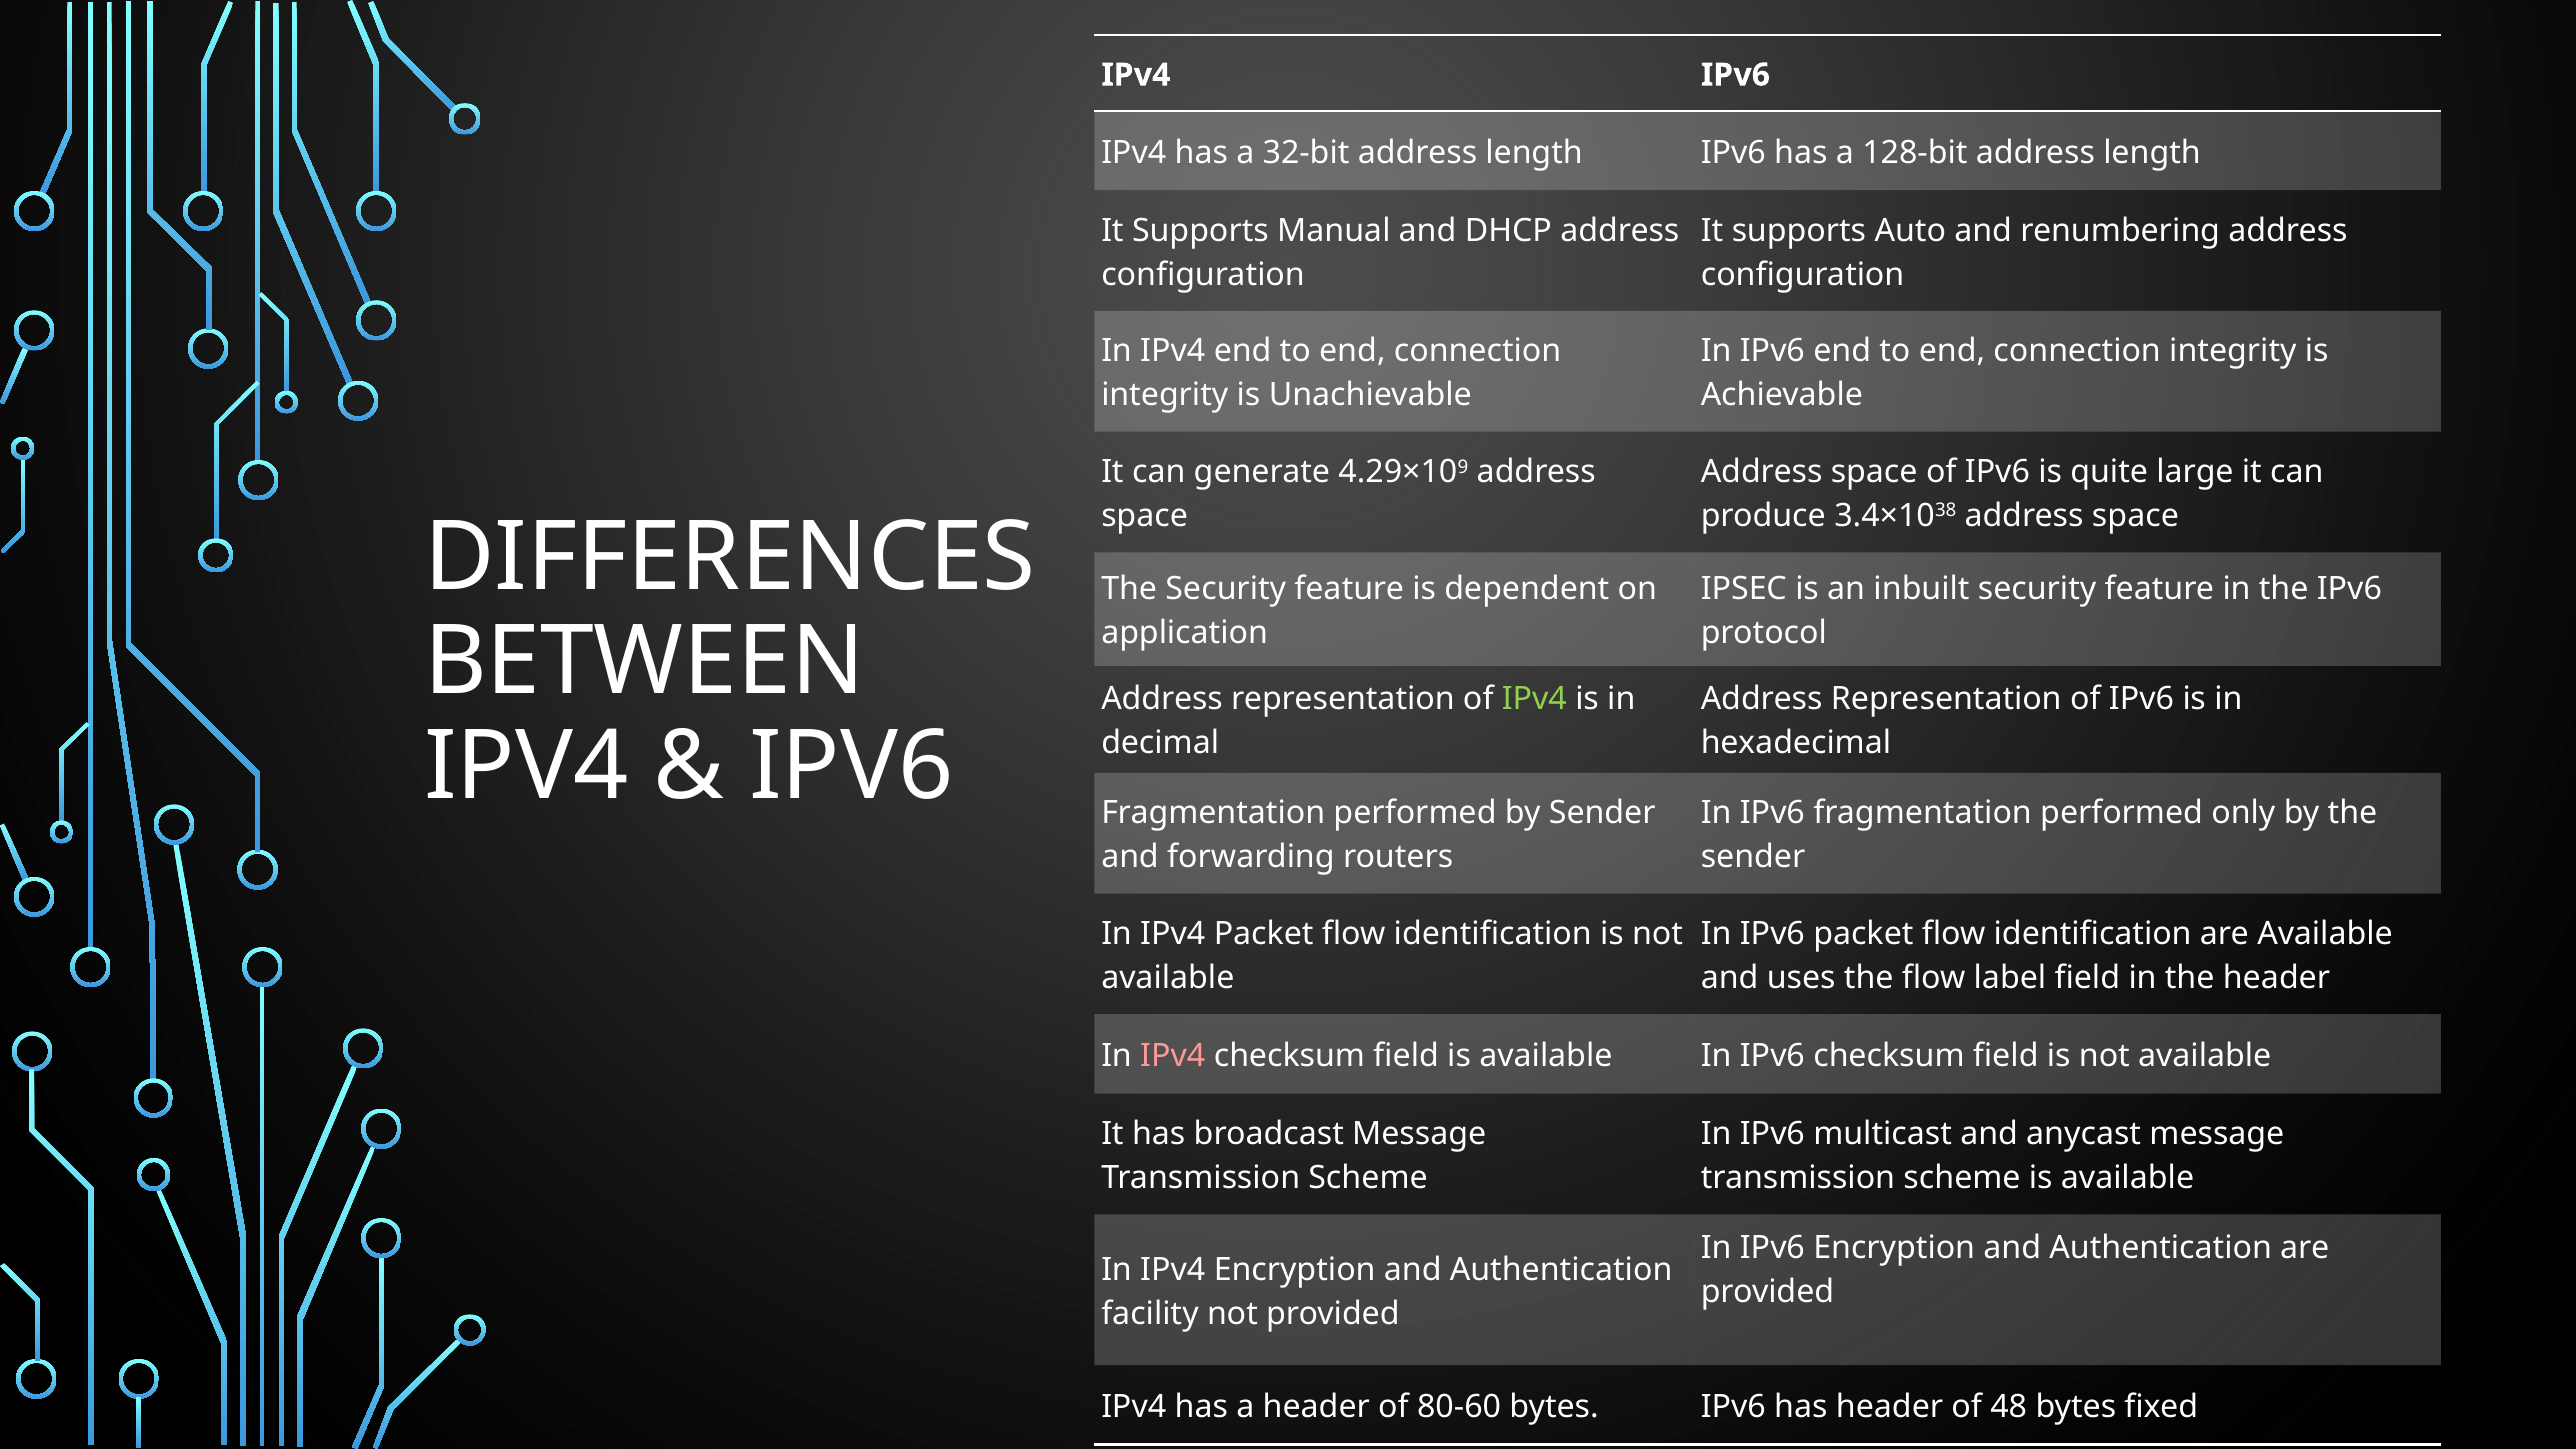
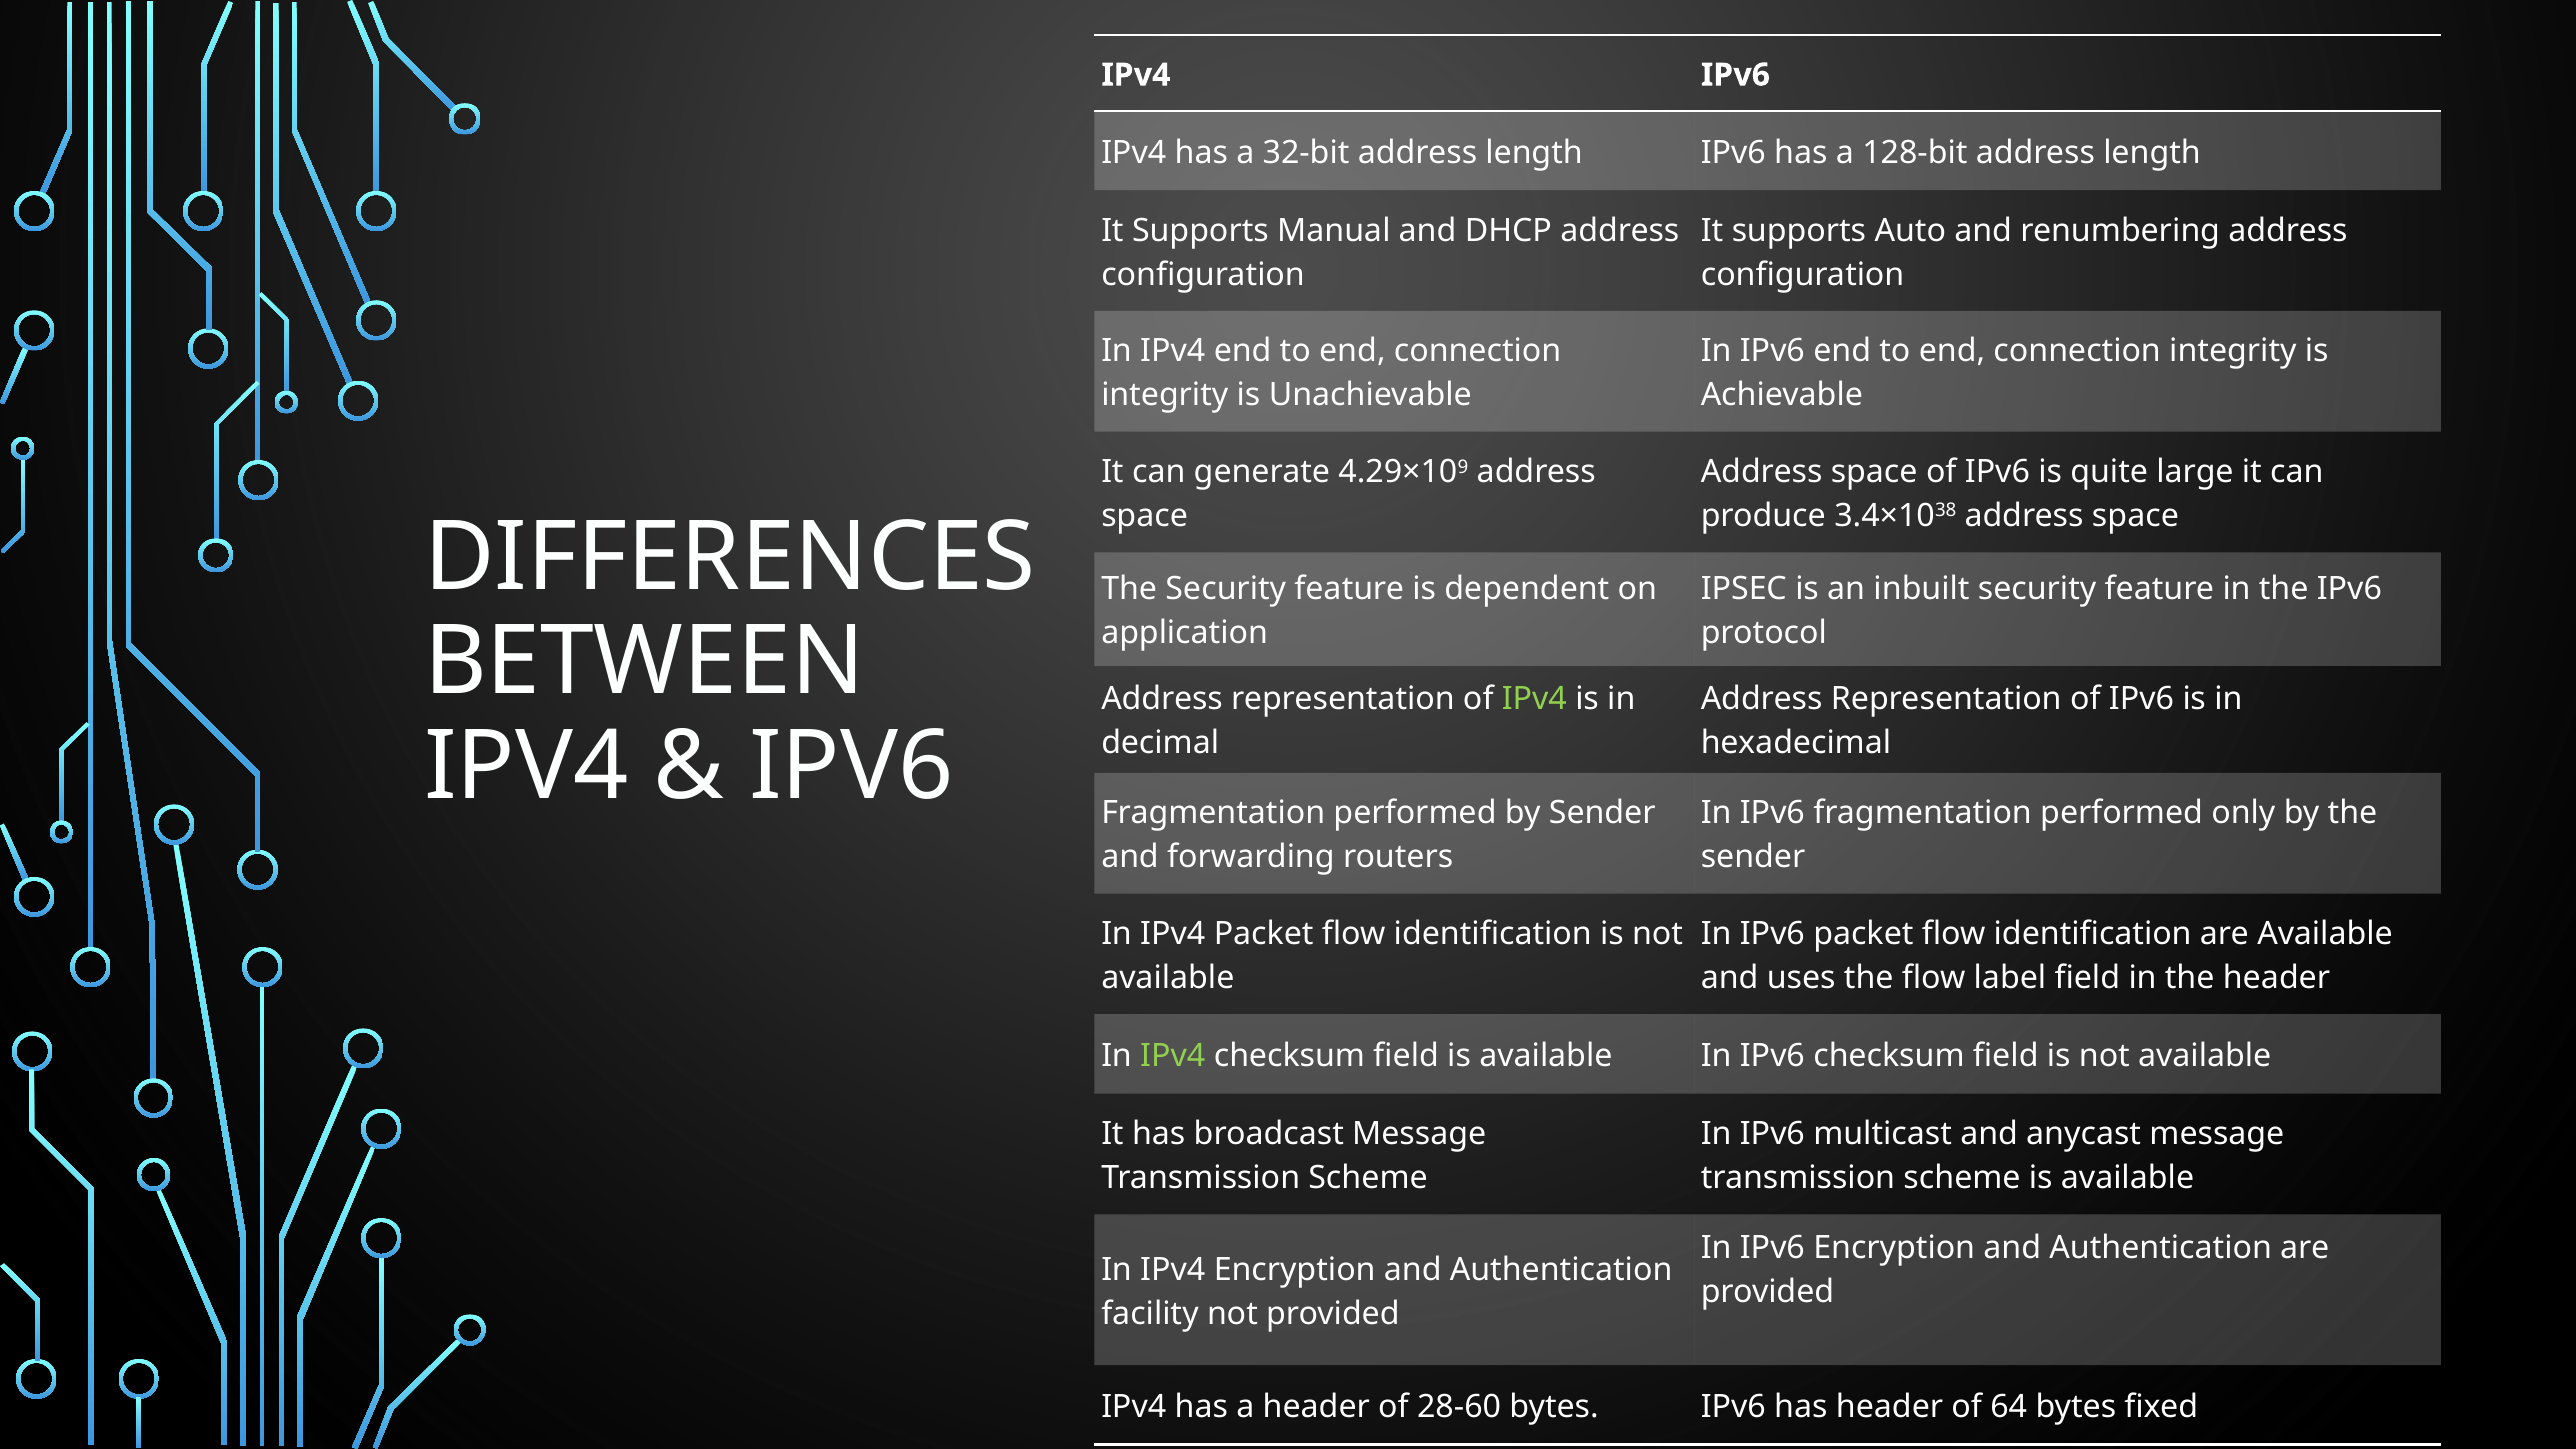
IPv4 colour: pink -> light green (1173, 1056)
80-60: 80-60 -> 28-60 (1459, 1407)
48: 48 -> 64 (2009, 1407)
